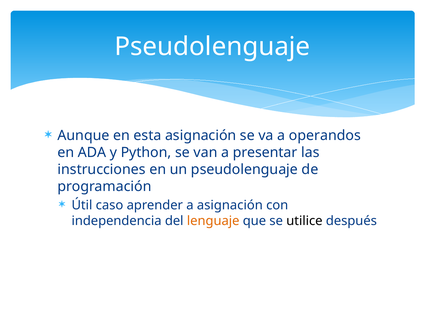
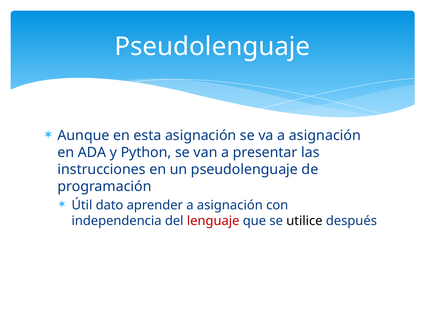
va a operandos: operandos -> asignación (325, 136)
caso: caso -> dato (110, 206)
lenguaje colour: orange -> red (213, 221)
